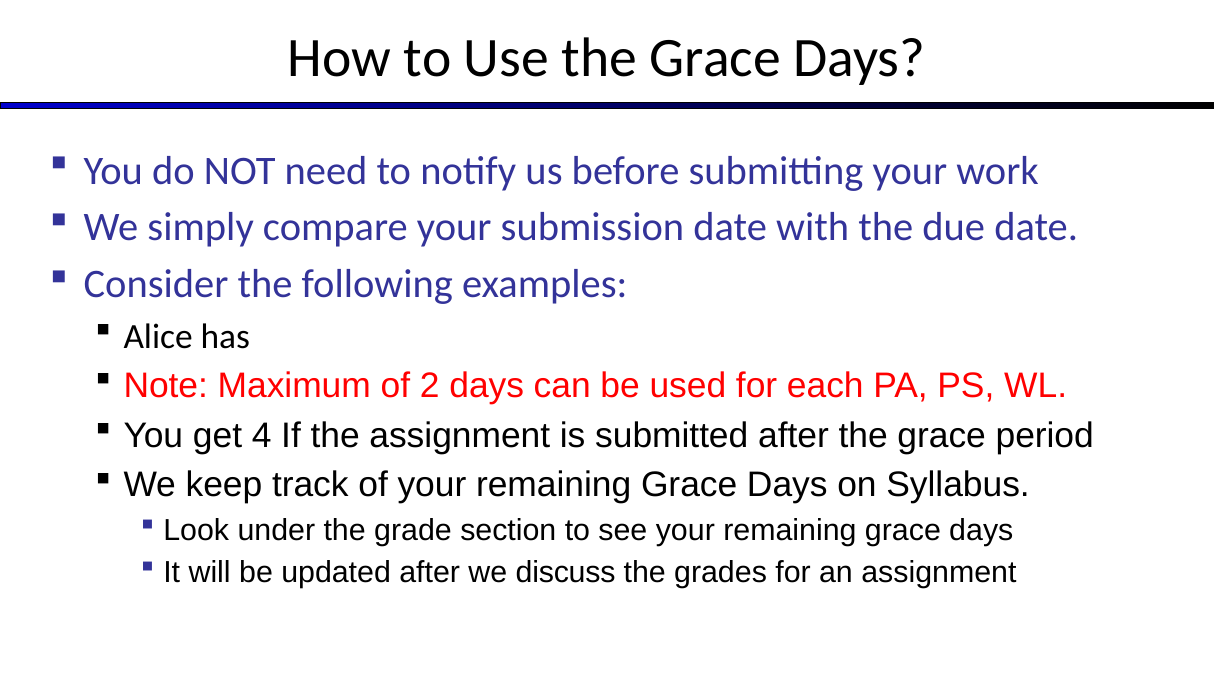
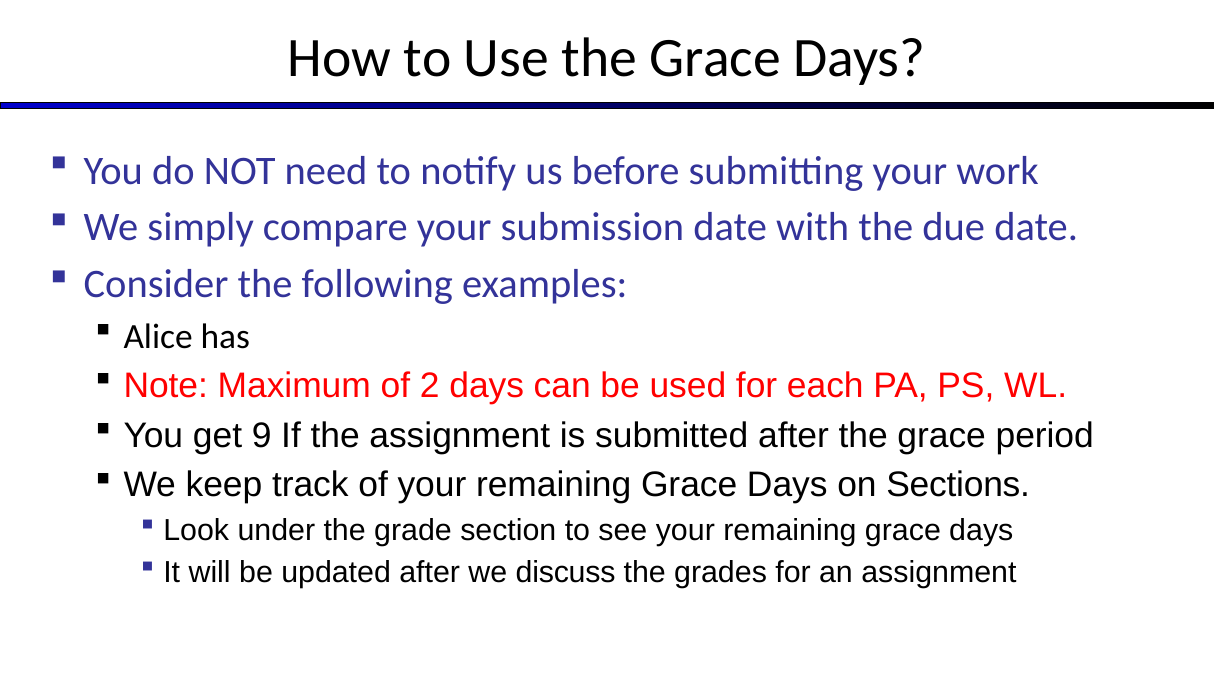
4: 4 -> 9 (262, 435)
Syllabus: Syllabus -> Sections (958, 485)
